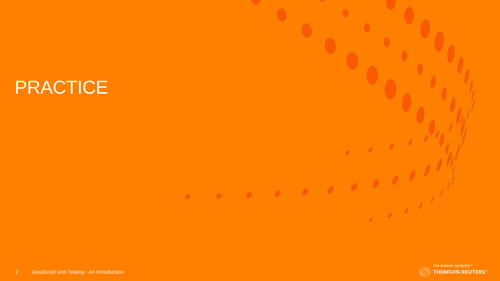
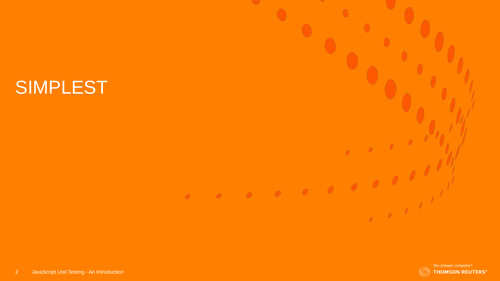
PRACTICE: PRACTICE -> SIMPLEST (62, 88)
